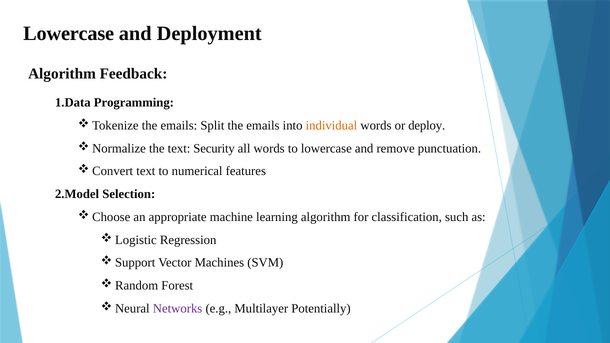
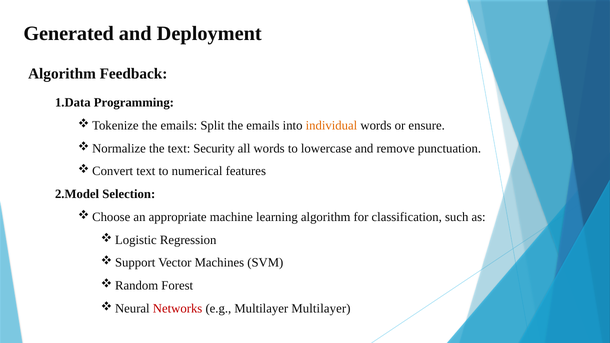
Lowercase: Lowercase -> Generated (69, 33)
deploy: deploy -> ensure (427, 126)
Networks colour: purple -> red (178, 309)
Multilayer Potentially: Potentially -> Multilayer (321, 309)
